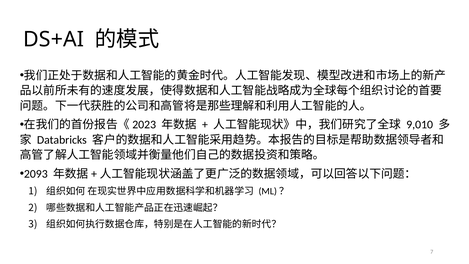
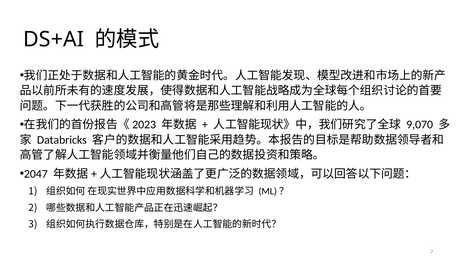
9,010: 9,010 -> 9,070 (420, 125)
2093: 2093 -> 2047 (36, 174)
